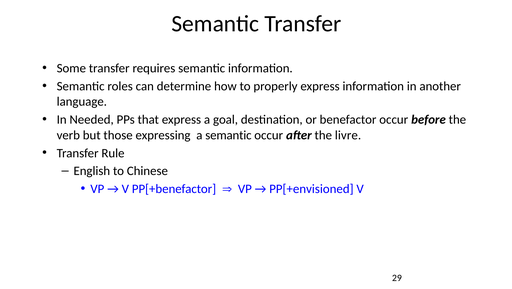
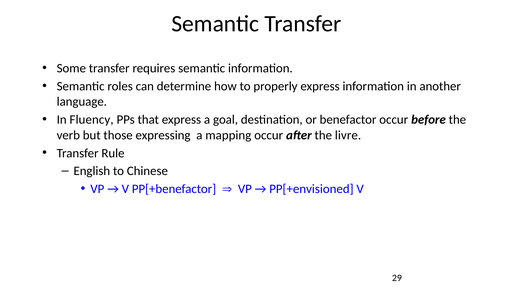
Needed: Needed -> Fluency (92, 120)
a semantic: semantic -> mapping (228, 135)
